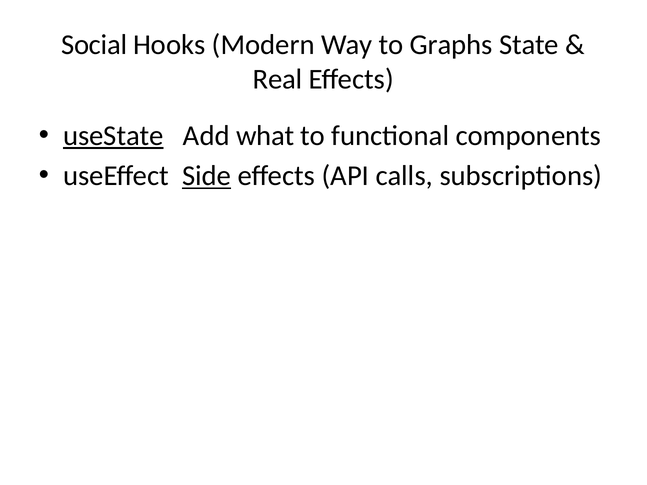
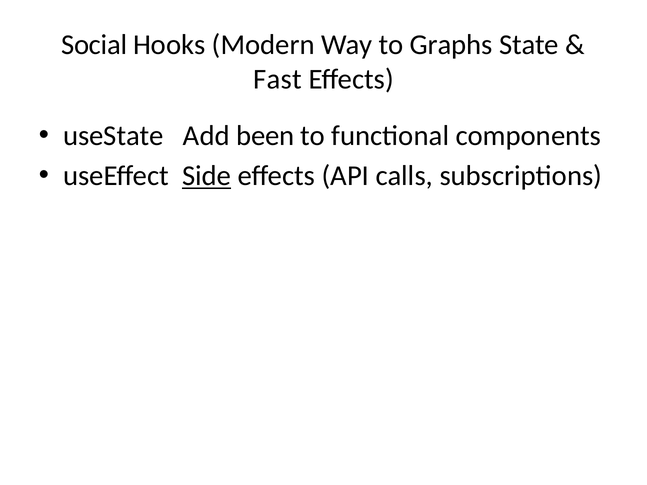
Real: Real -> Fast (277, 79)
useState underline: present -> none (113, 136)
what: what -> been (265, 136)
